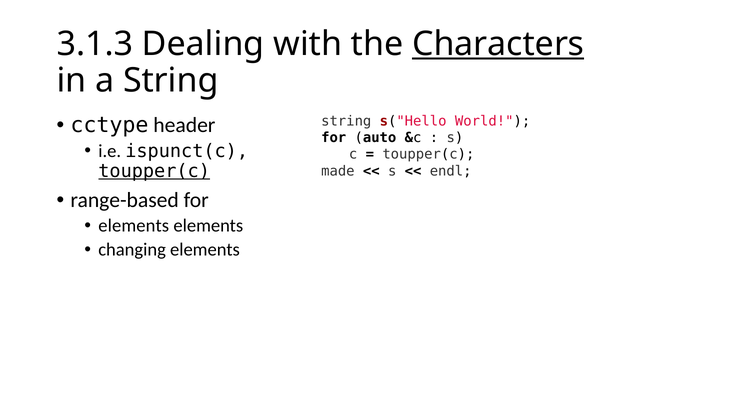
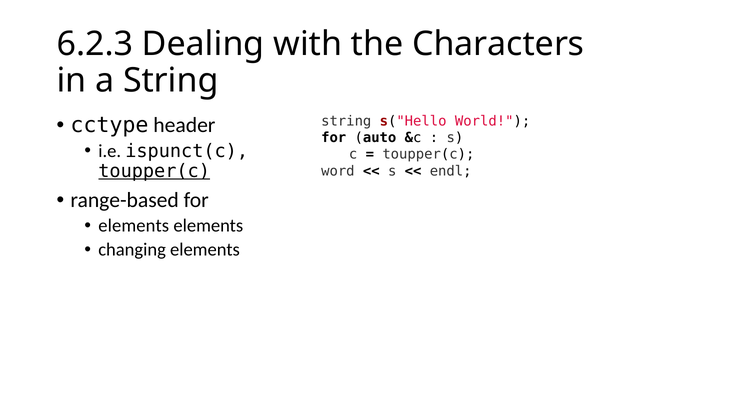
3.1.3: 3.1.3 -> 6.2.3 (95, 44)
Characters underline: present -> none (498, 44)
made: made -> word (338, 171)
